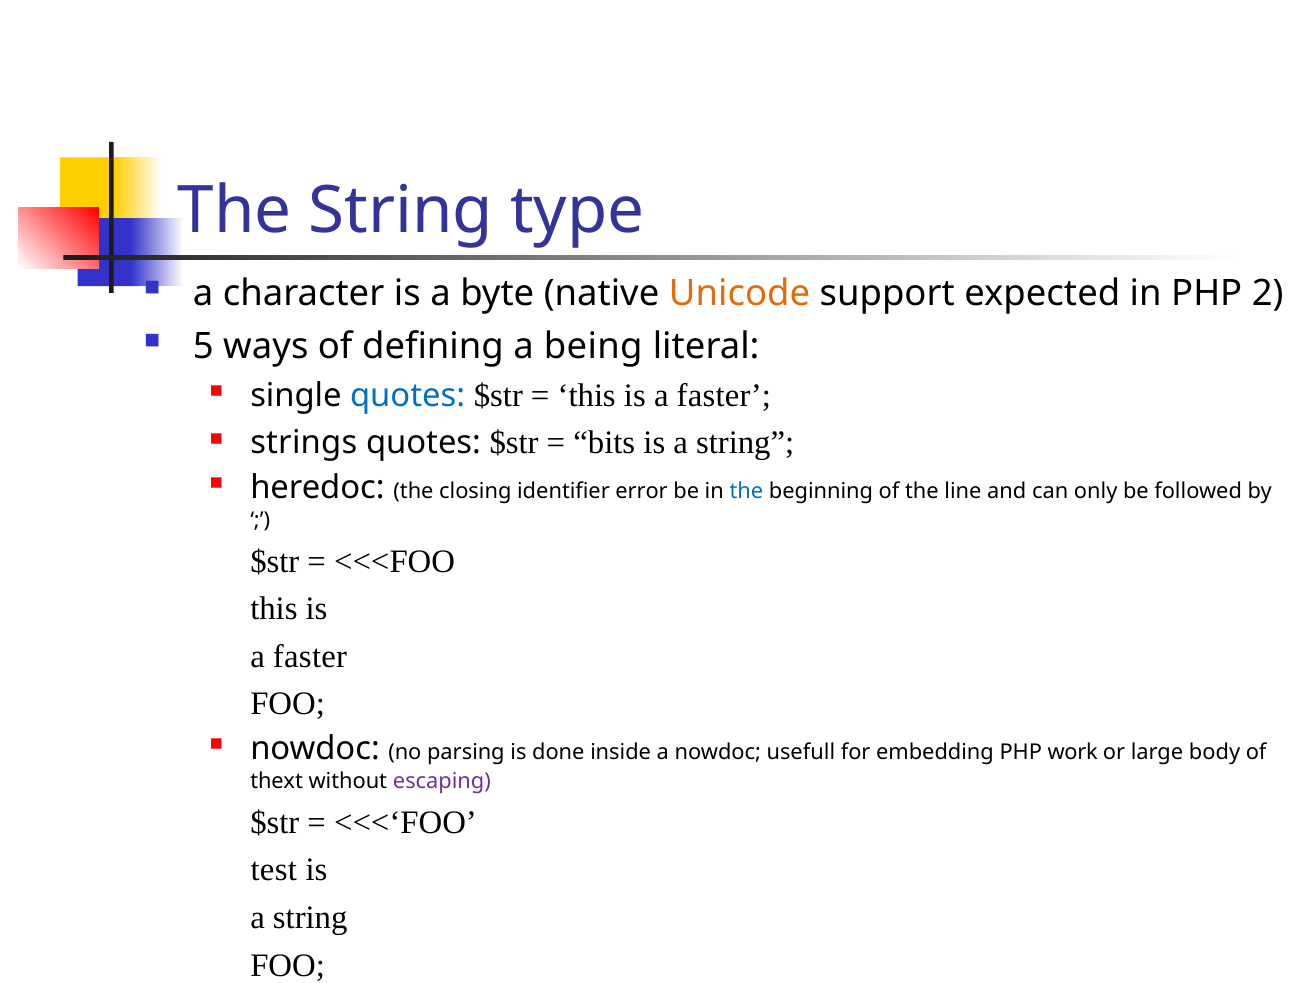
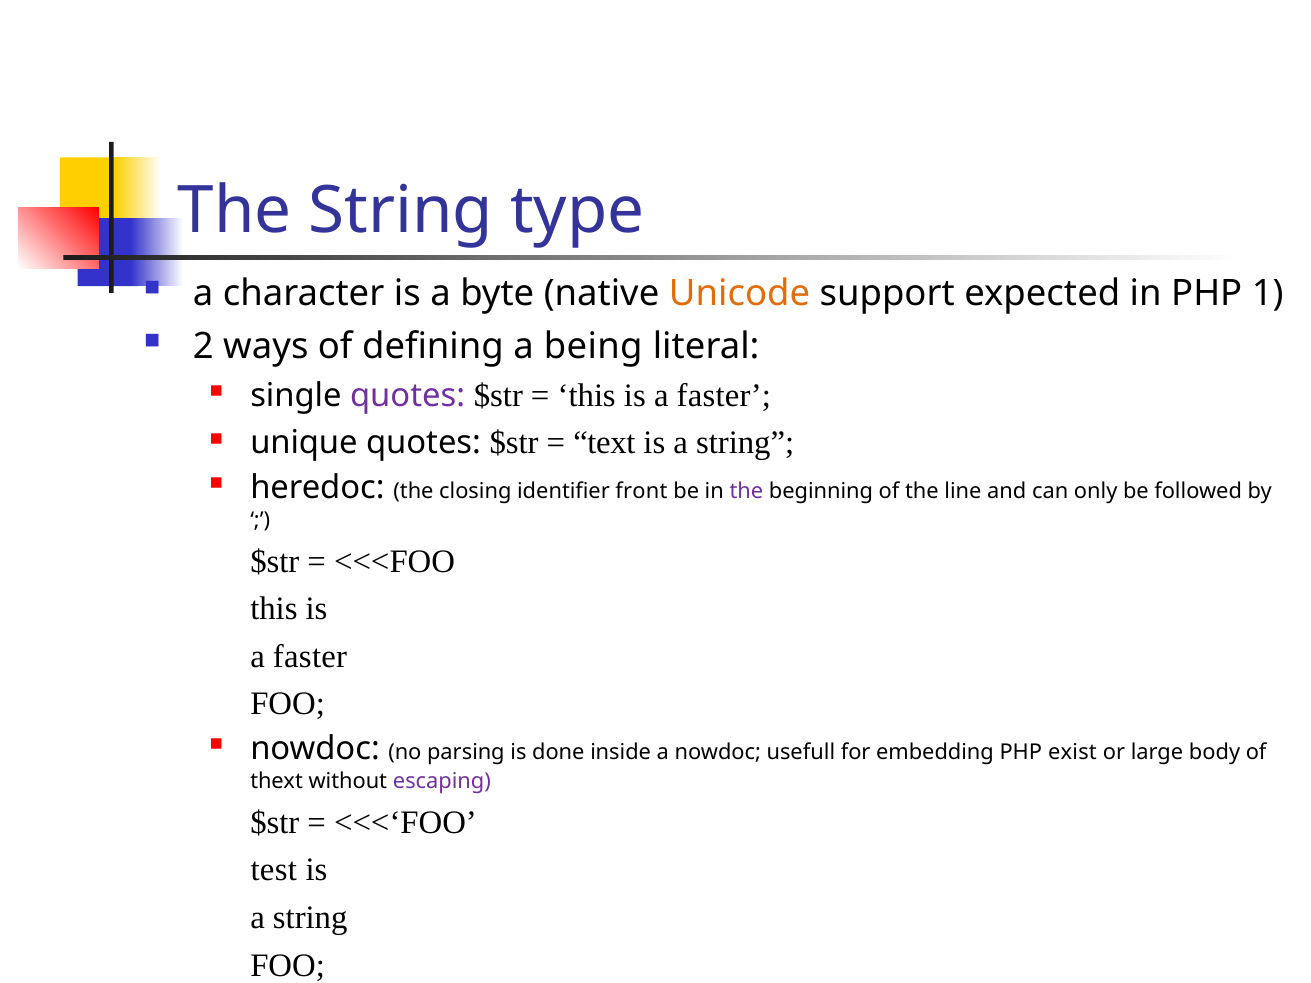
2: 2 -> 1 (1268, 293)
5: 5 -> 2 (203, 346)
quotes colour: blue -> purple (408, 396)
strings: strings -> unique (304, 443)
bits: bits -> text (604, 443)
error: error -> front (641, 492)
the colour: blue -> purple (746, 492)
work: work -> exist (1072, 753)
